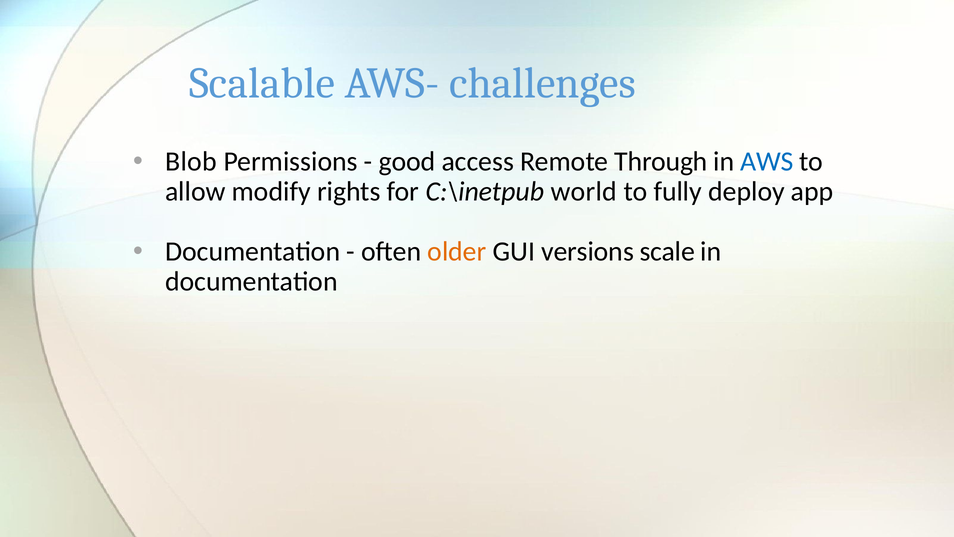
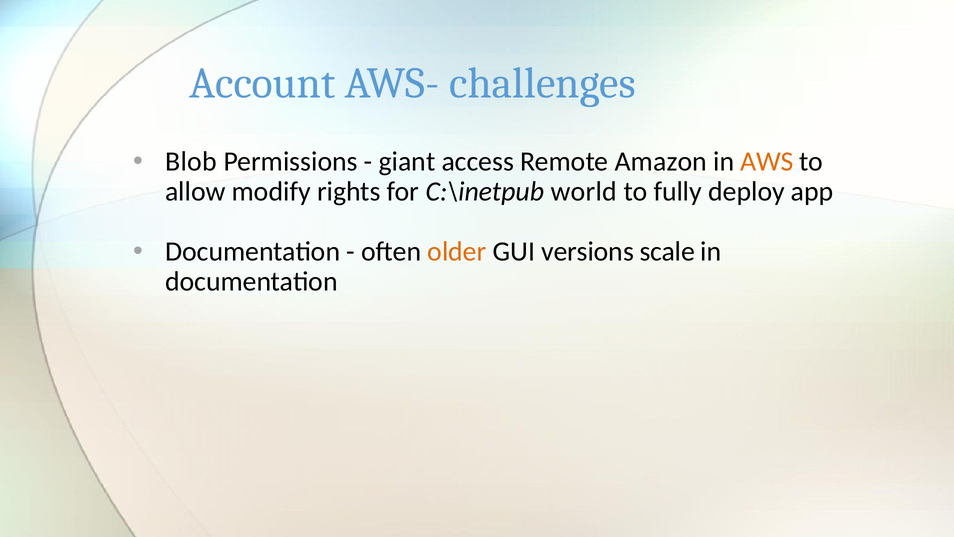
Scalable: Scalable -> Account (262, 83)
good: good -> giant (407, 161)
Through: Through -> Amazon (661, 161)
AWS colour: blue -> orange (767, 161)
